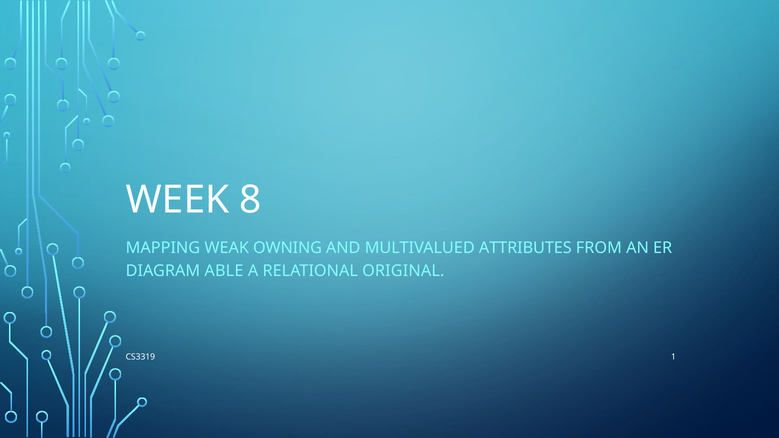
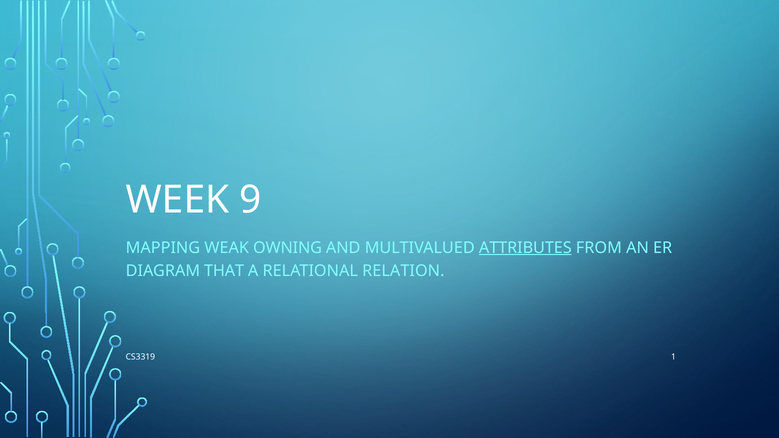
8: 8 -> 9 (251, 200)
ATTRIBUTES underline: none -> present (525, 248)
ABLE: ABLE -> THAT (224, 271)
ORIGINAL: ORIGINAL -> RELATION (403, 271)
